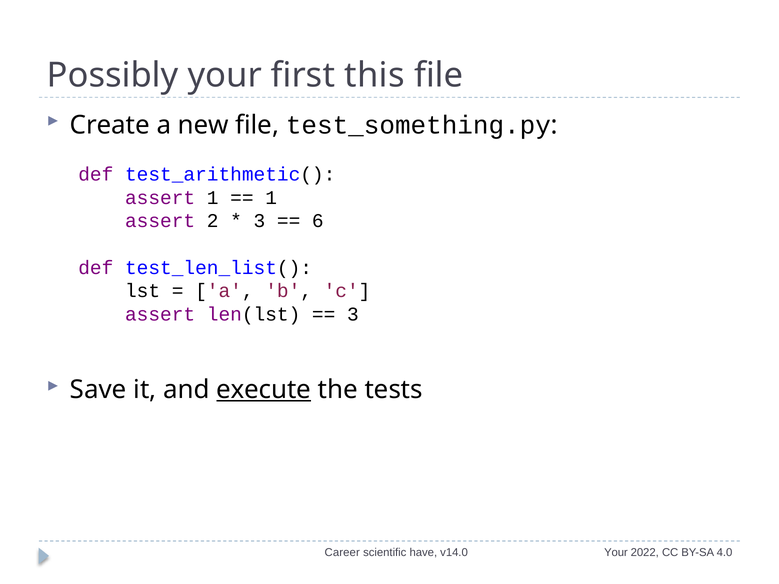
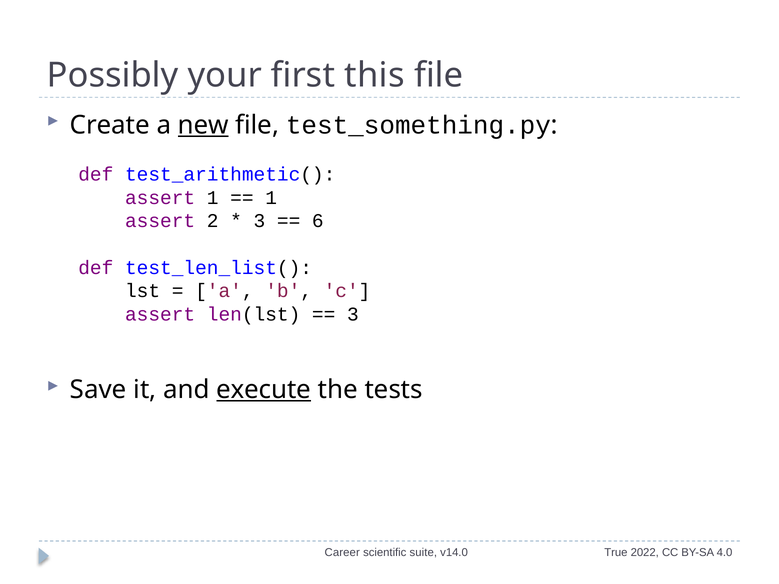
new underline: none -> present (203, 125)
have: have -> suite (423, 553)
Your: Your -> True (616, 553)
